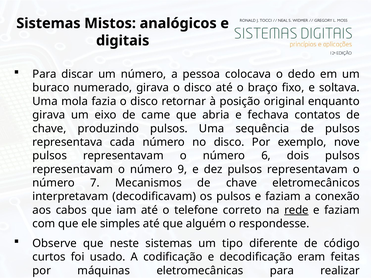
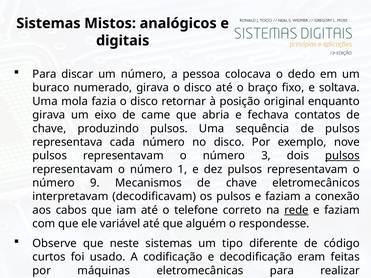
6: 6 -> 3 (266, 156)
pulsos underline: none -> present (342, 156)
9: 9 -> 1 (182, 169)
7: 7 -> 9 (95, 183)
simples: simples -> variável (120, 224)
